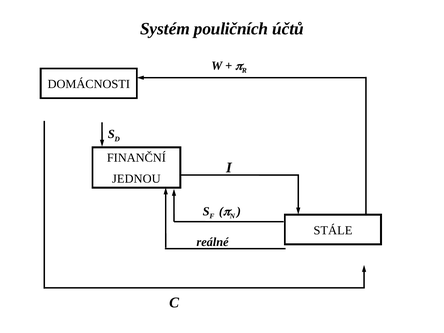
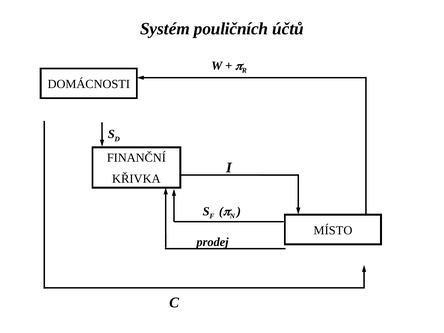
JEDNOU: JEDNOU -> KŘIVKA (136, 179)
STÁLE: STÁLE -> MÍSTO (333, 230)
reálné: reálné -> prodej (213, 242)
